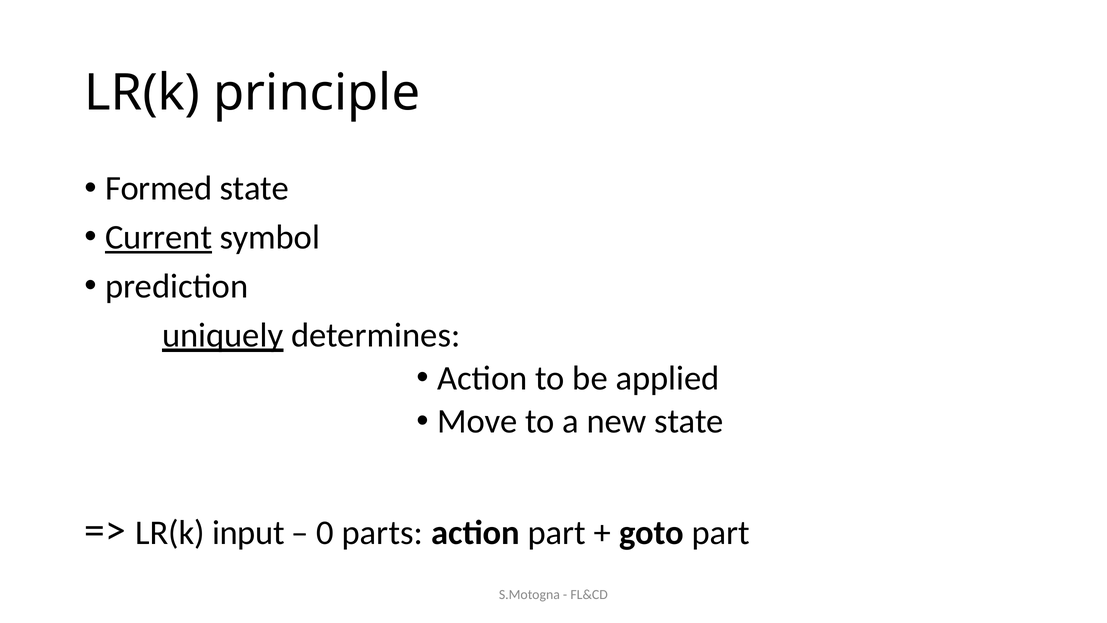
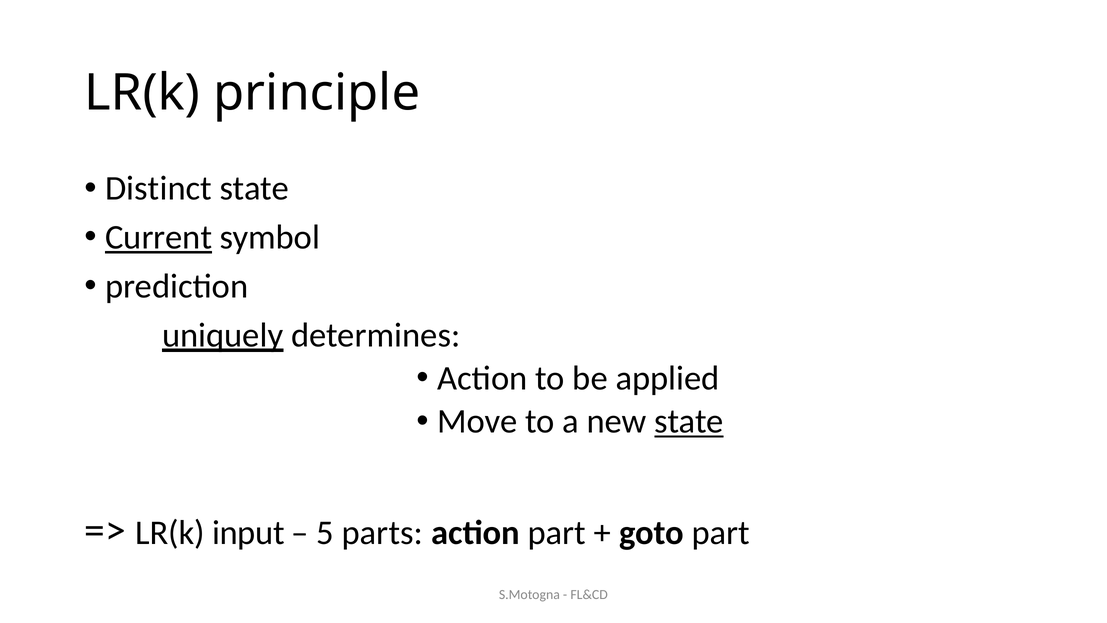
Formed: Formed -> Distinct (159, 188)
state underline: none -> present (689, 421)
0: 0 -> 5 (325, 533)
